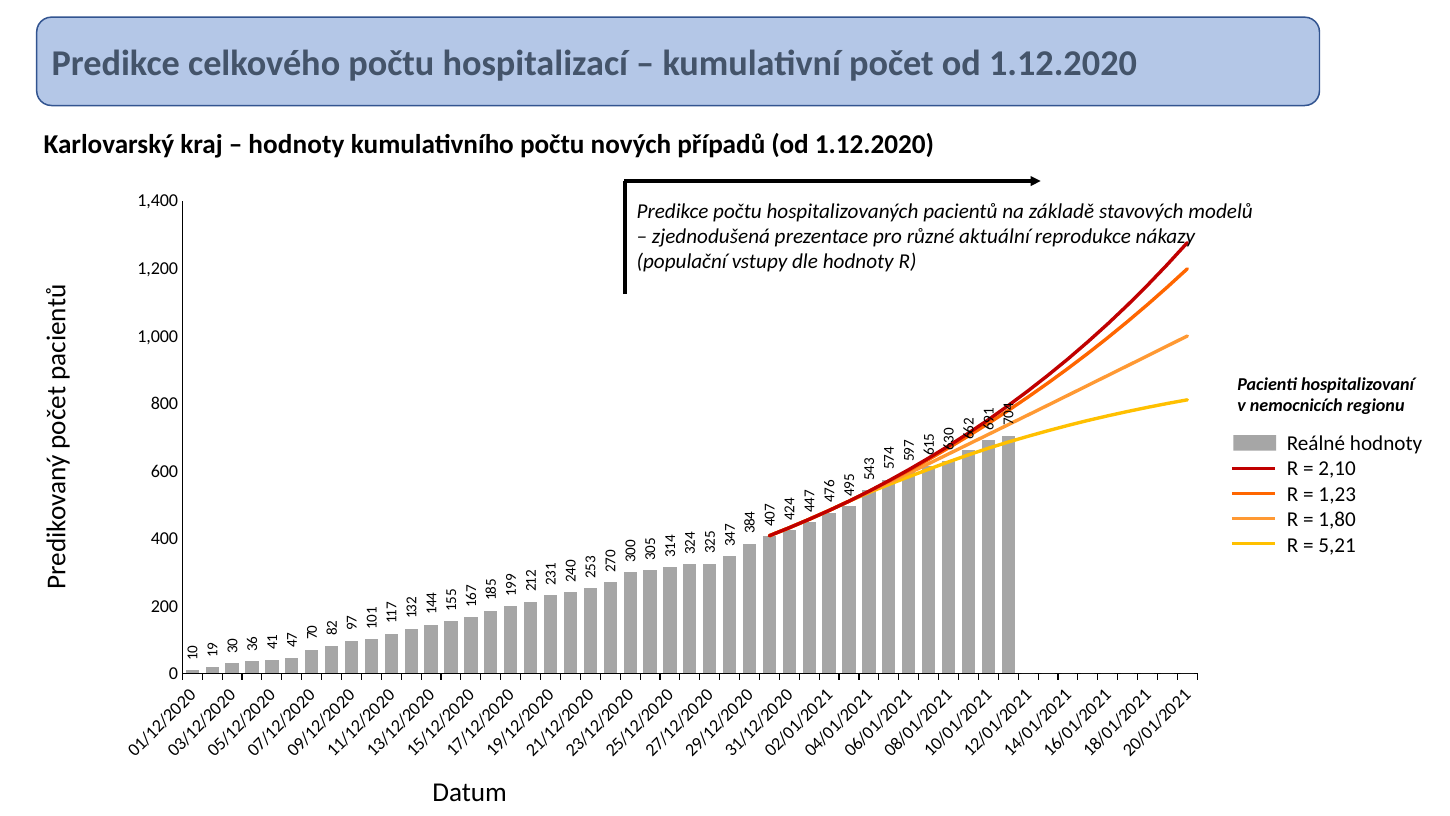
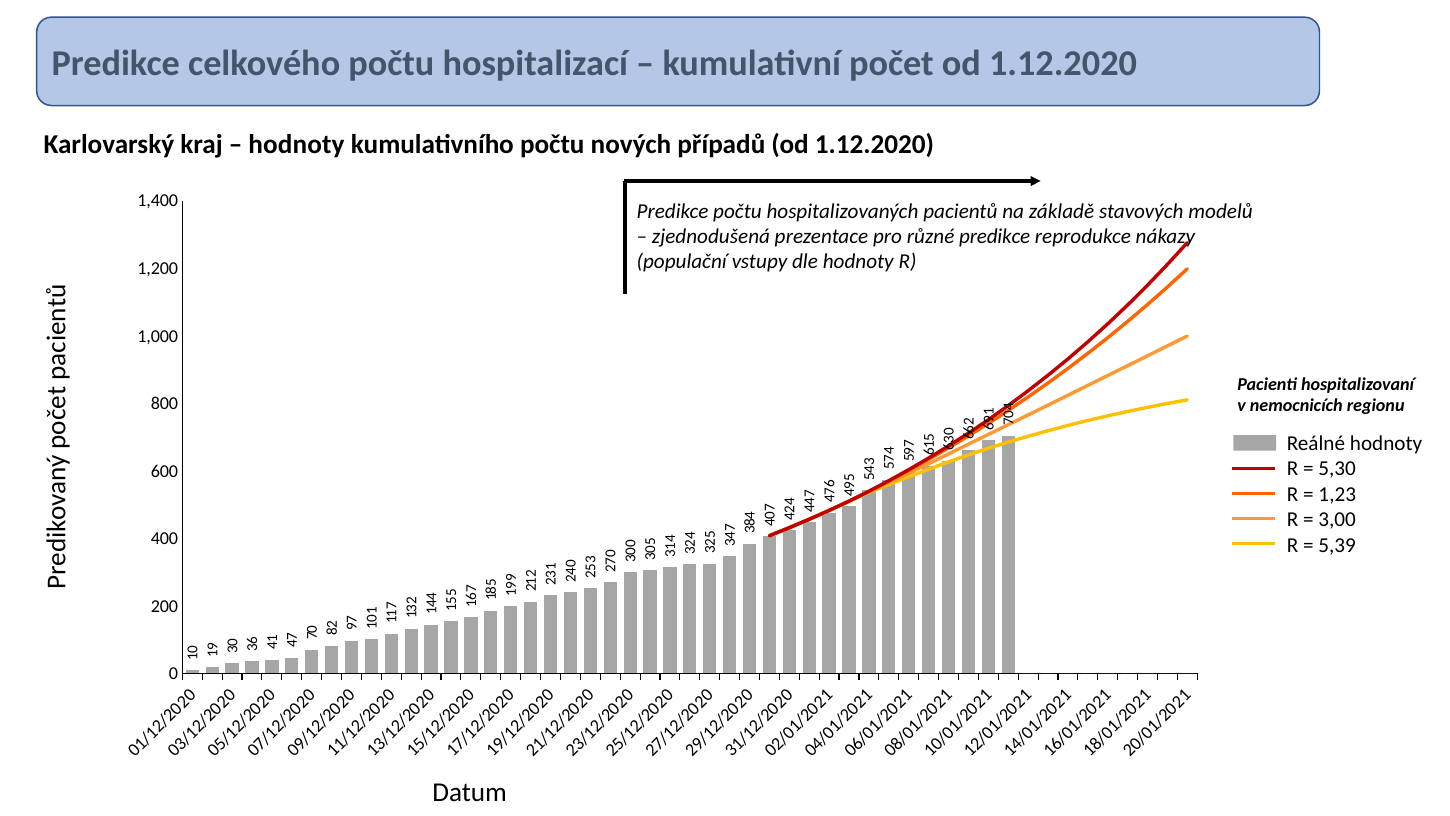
různé aktuální: aktuální -> predikce (995, 236)
2,10: 2,10 -> 5,30 (1337, 469)
1,80: 1,80 -> 3,00 (1337, 520)
5,21: 5,21 -> 5,39 (1337, 545)
